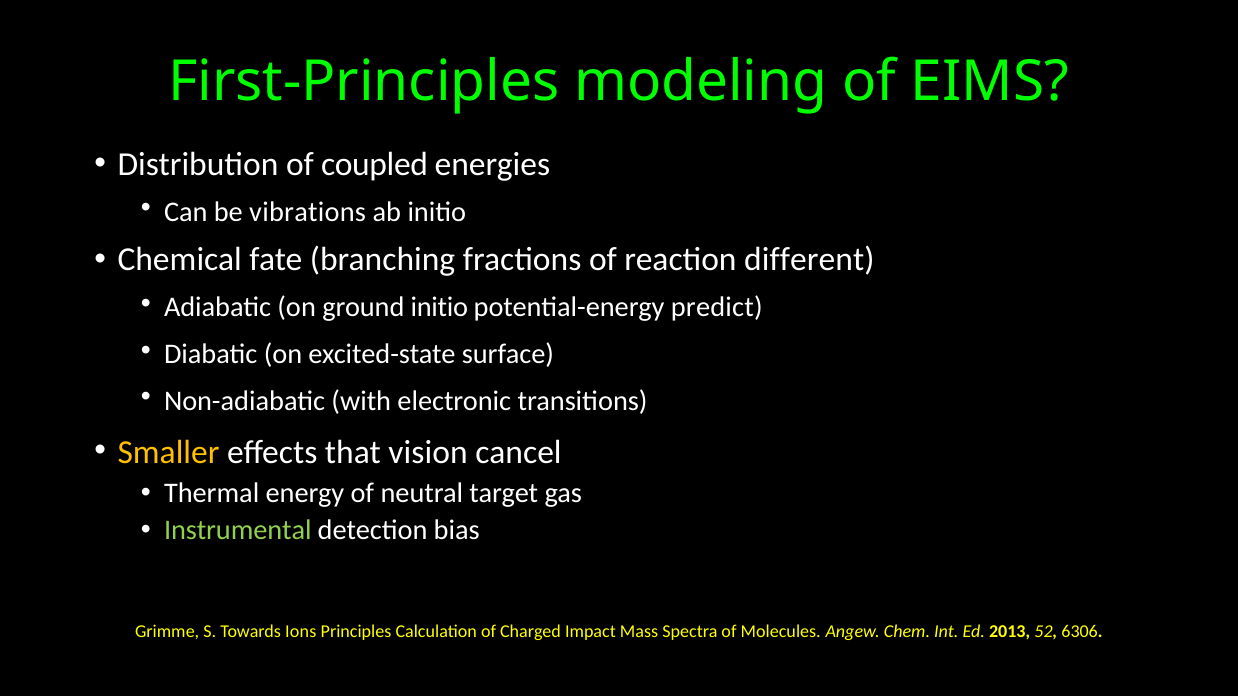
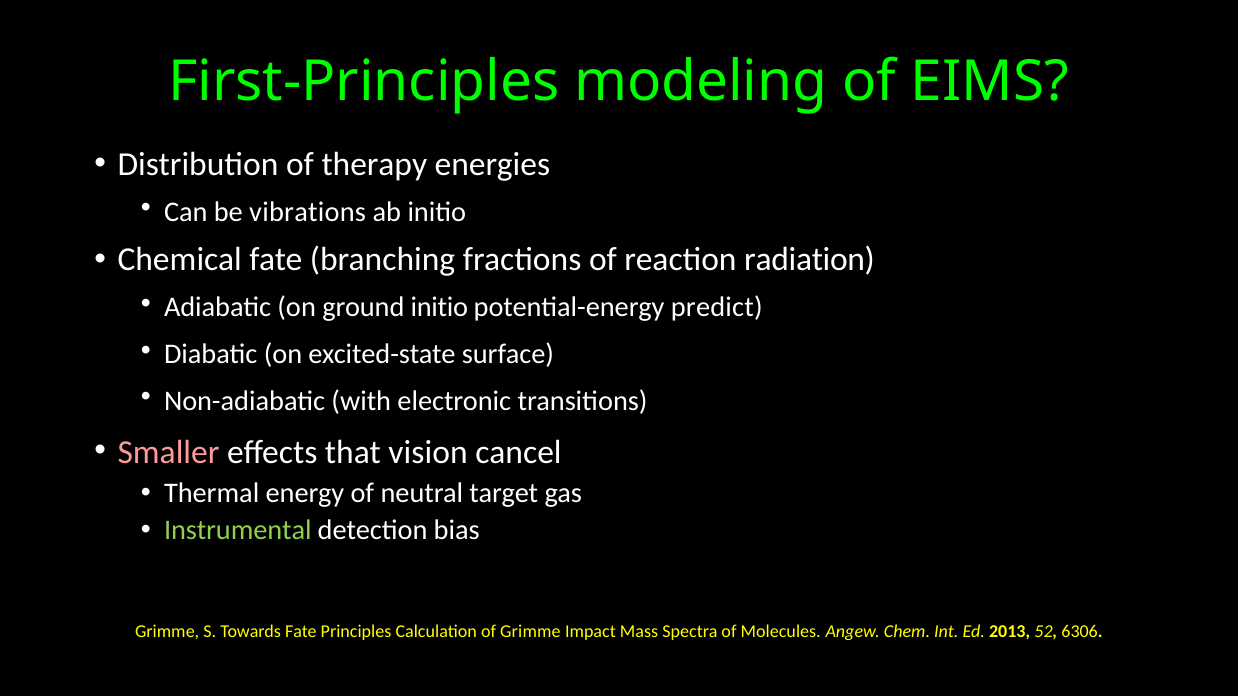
coupled: coupled -> therapy (374, 164)
different: different -> radiation (810, 260)
Smaller colour: yellow -> pink (169, 453)
Towards Ions: Ions -> Fate (301, 632)
of Charged: Charged -> Grimme (530, 632)
